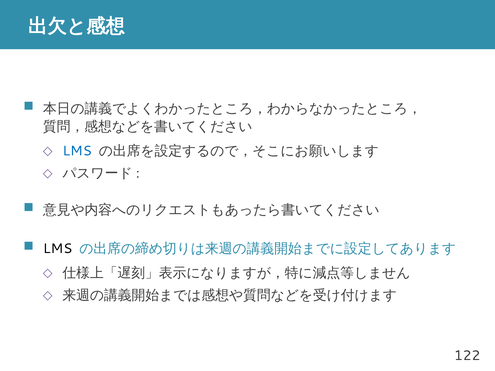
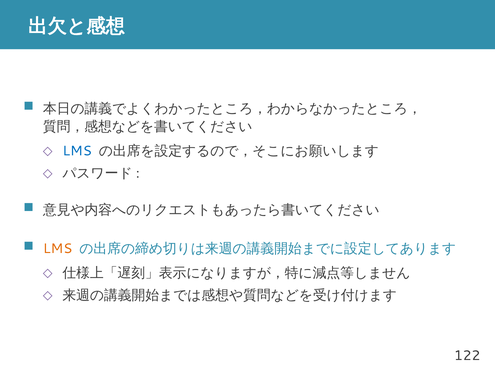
LMS colour: black -> orange (58, 249)
